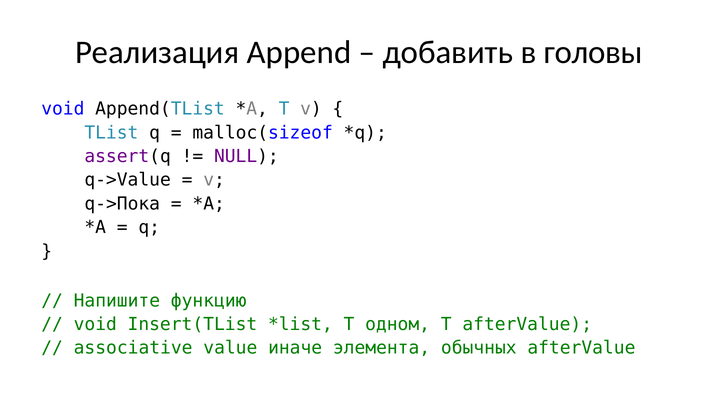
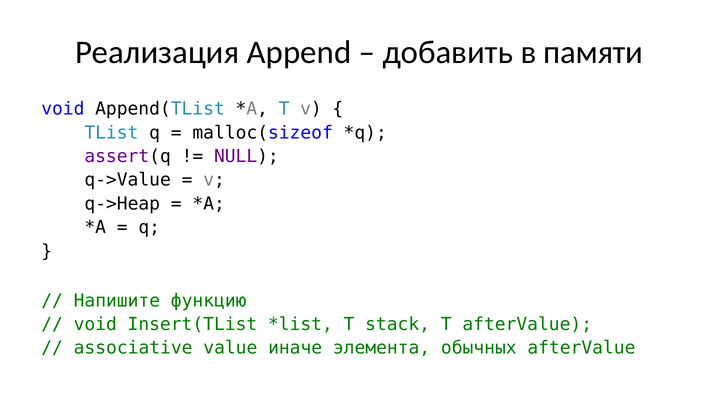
головы: головы -> памяти (593, 52)
q->Пока: q->Пока -> q->Heap (122, 204)
одном: одном -> stack (398, 324)
